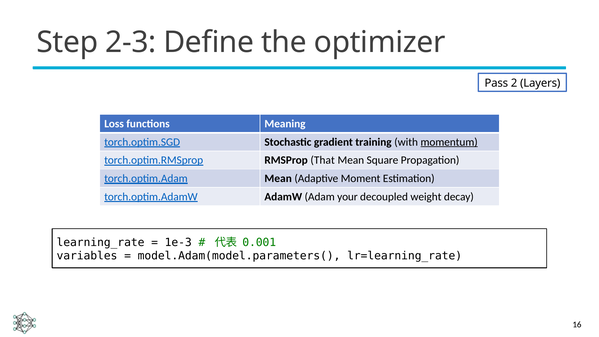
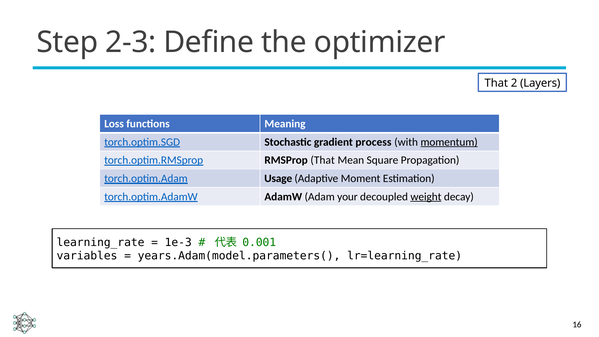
Pass: Pass -> That (496, 83)
training: training -> process (373, 142)
torch.optim.Adam Mean: Mean -> Usage (278, 178)
weight underline: none -> present (426, 197)
model.Adam(model.parameters(: model.Adam(model.parameters( -> years.Adam(model.parameters( (239, 256)
